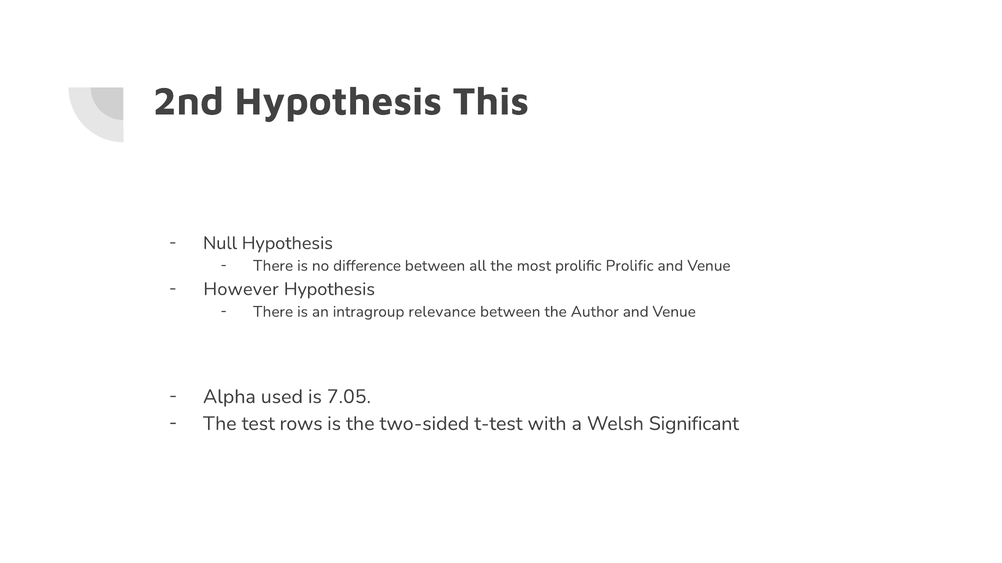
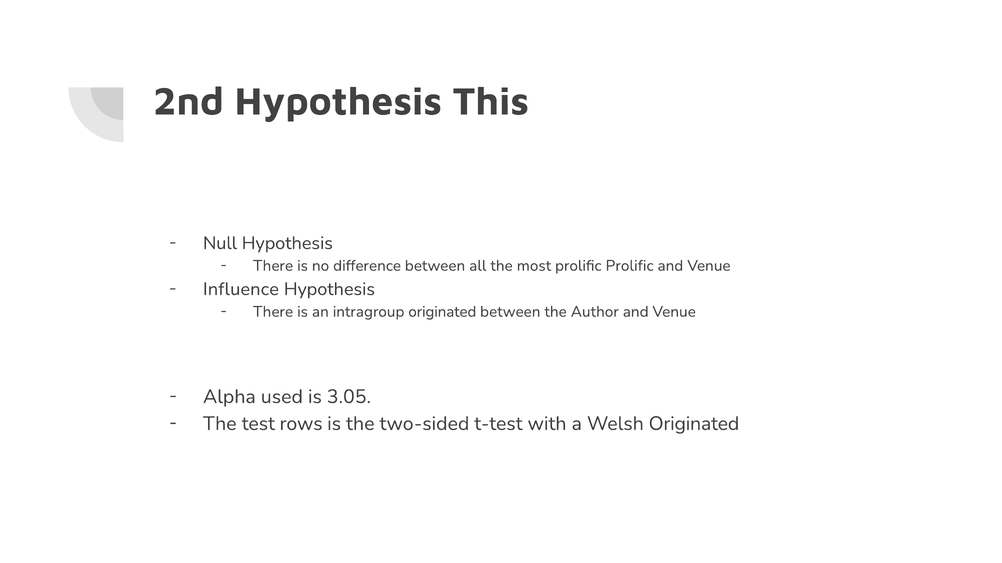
However: However -> Influence (241, 289)
intragroup relevance: relevance -> originated (442, 312)
7.05: 7.05 -> 3.05 (349, 397)
Welsh Significant: Significant -> Originated (694, 424)
